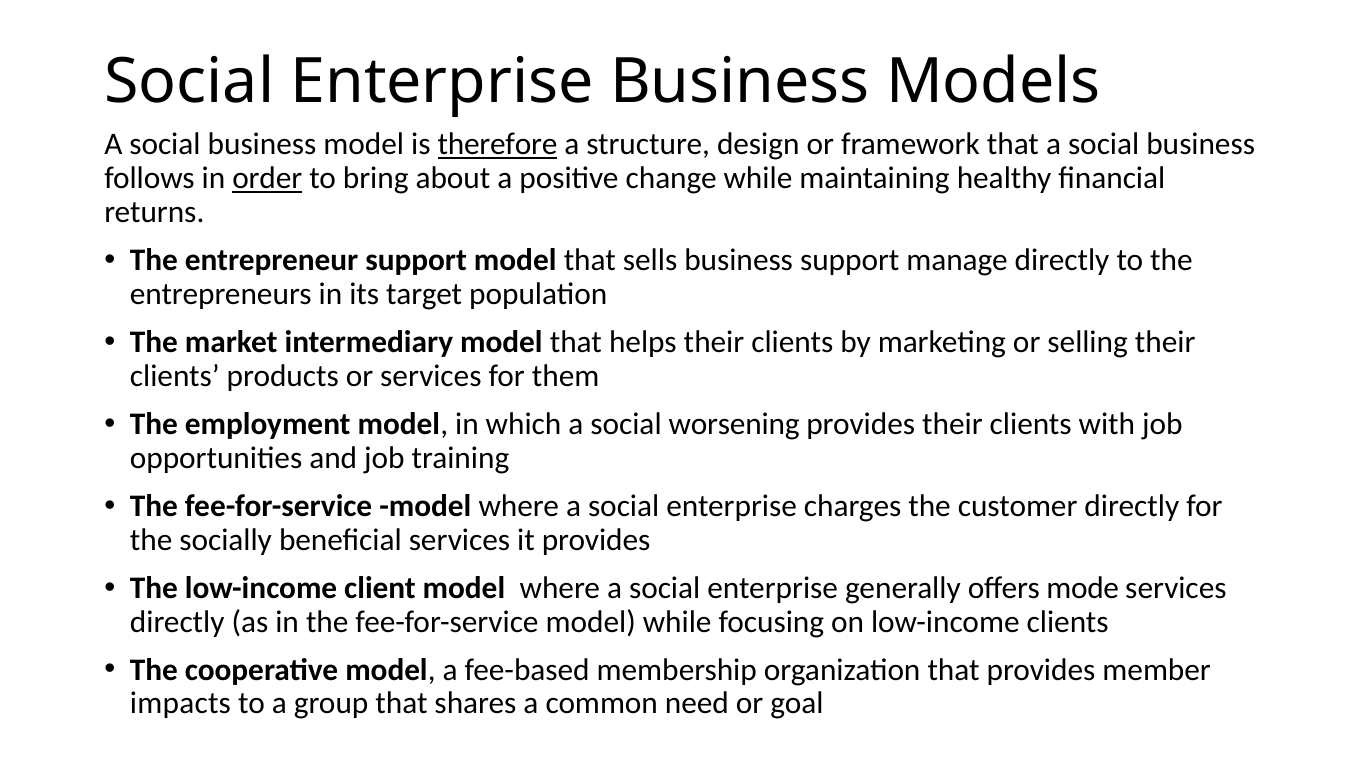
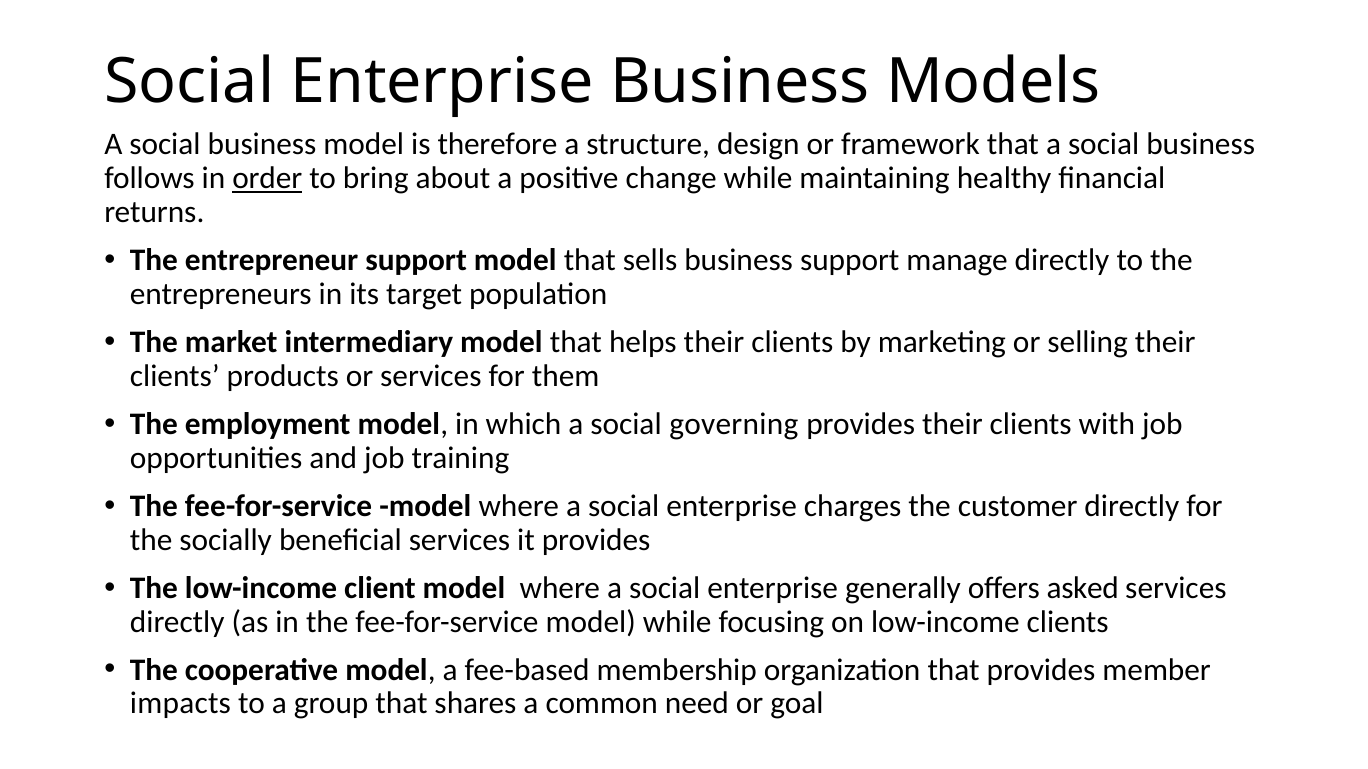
therefore underline: present -> none (497, 145)
worsening: worsening -> governing (734, 424)
mode: mode -> asked (1083, 588)
